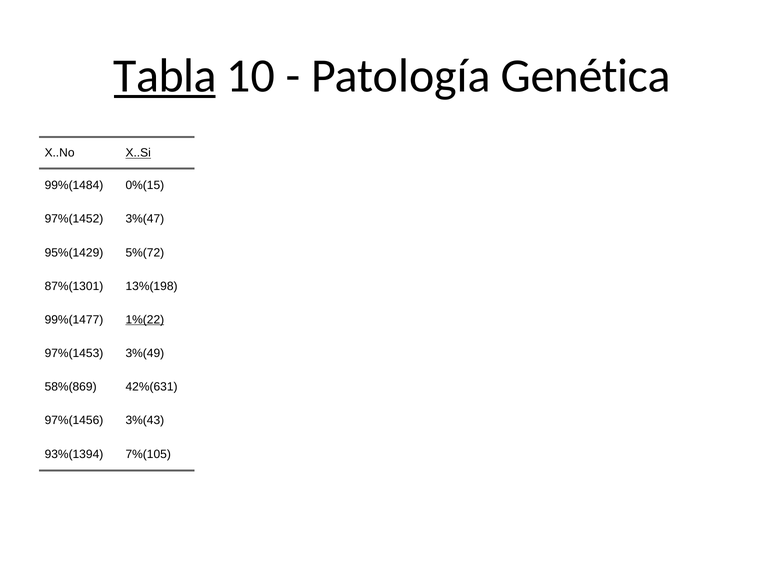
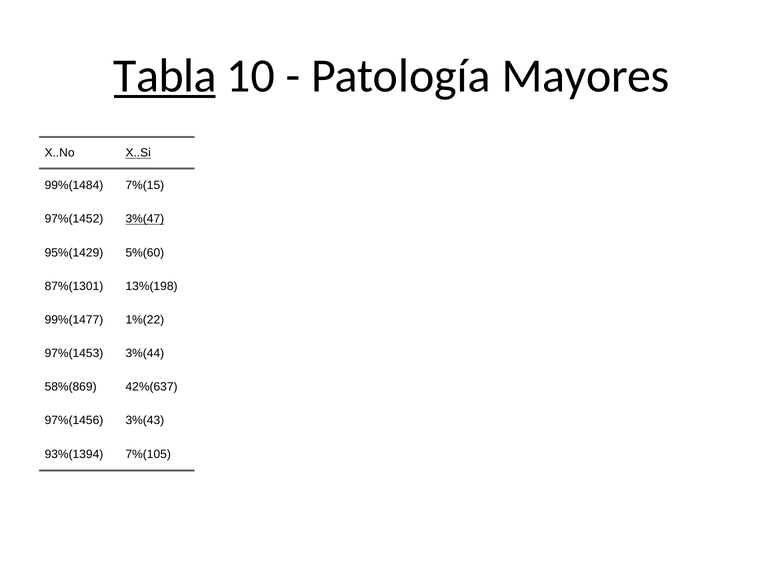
Genética: Genética -> Mayores (586, 76)
0%(15: 0%(15 -> 7%(15 (145, 185)
3%(47 underline: none -> present (145, 219)
5%(72: 5%(72 -> 5%(60 (145, 253)
1%(22 underline: present -> none (145, 320)
3%(49: 3%(49 -> 3%(44 (145, 353)
42%(631: 42%(631 -> 42%(637 (152, 387)
